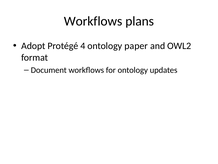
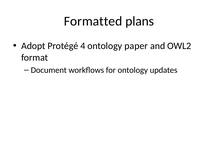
Workflows: Workflows -> Formatted (93, 21)
